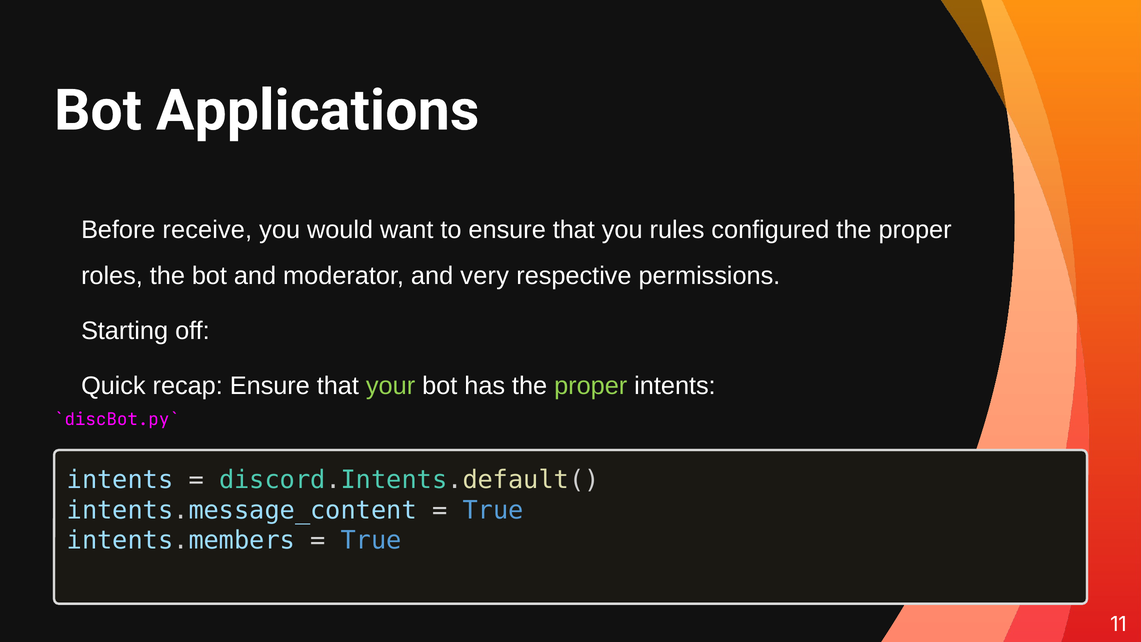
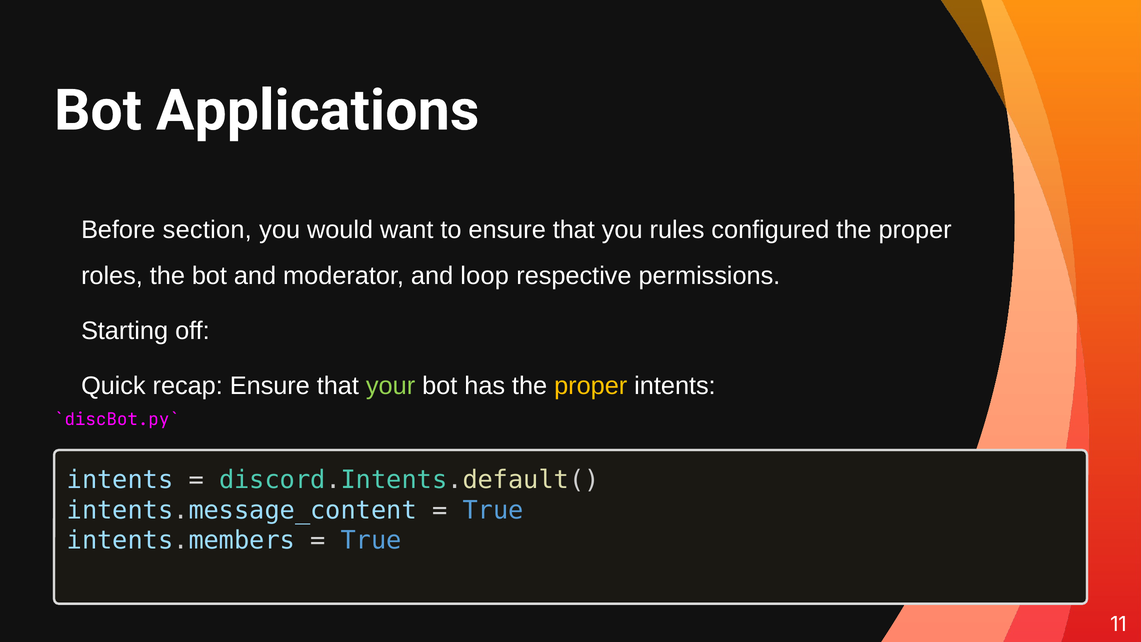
receive: receive -> section (207, 230)
very: very -> loop (485, 276)
proper colour: light green -> yellow (591, 386)
